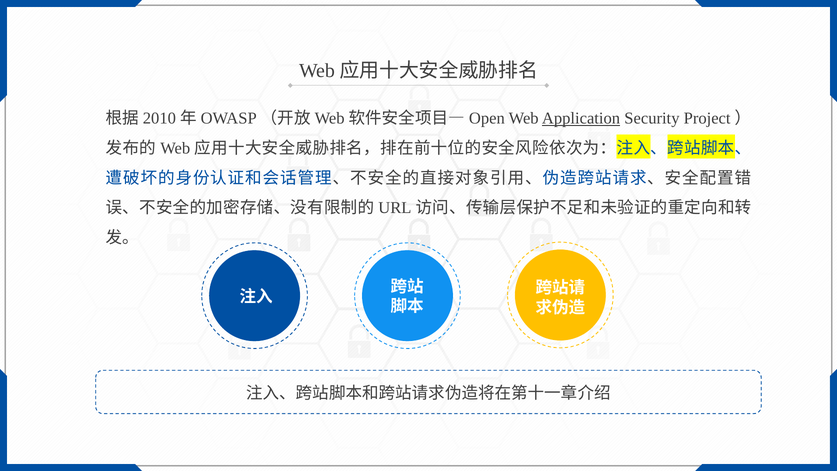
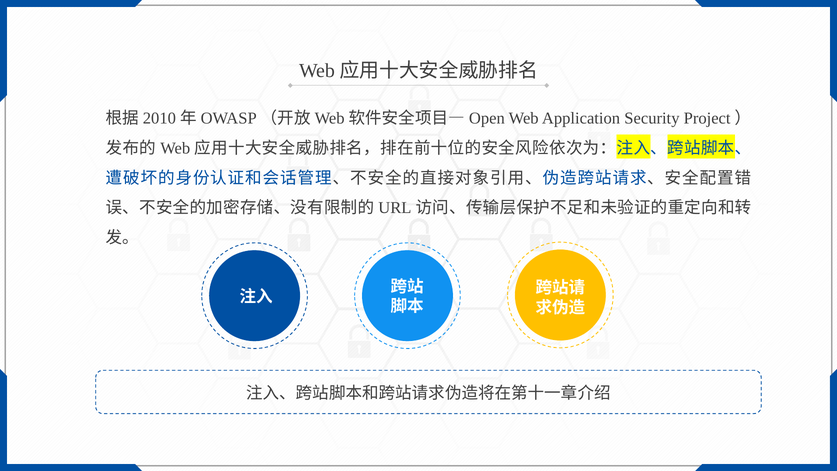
Application underline: present -> none (581, 118)
